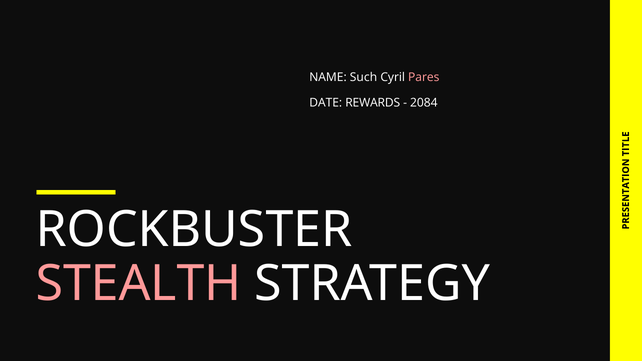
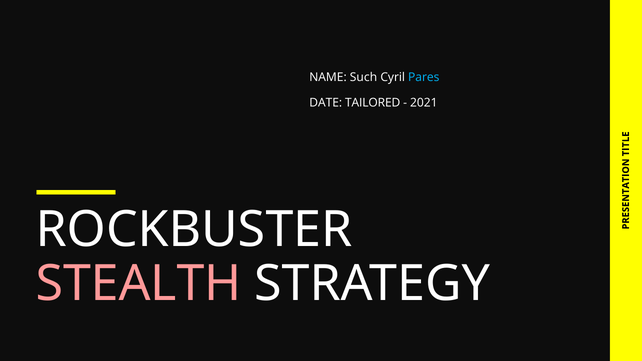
Pares colour: pink -> light blue (424, 78)
REWARDS: REWARDS -> TAILORED (373, 103)
2084: 2084 -> 2021 (424, 103)
